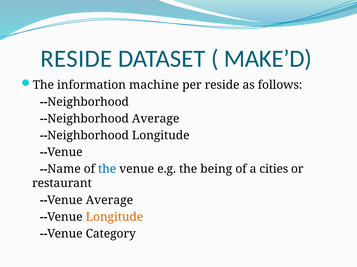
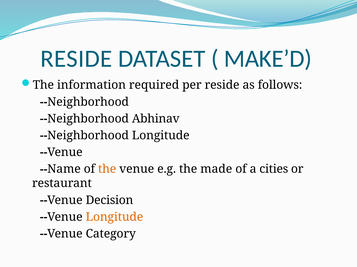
machine: machine -> required (154, 85)
--Neighborhood Average: Average -> Abhinav (156, 119)
the colour: blue -> orange (107, 170)
being: being -> made (216, 170)
--Venue Average: Average -> Decision (109, 201)
